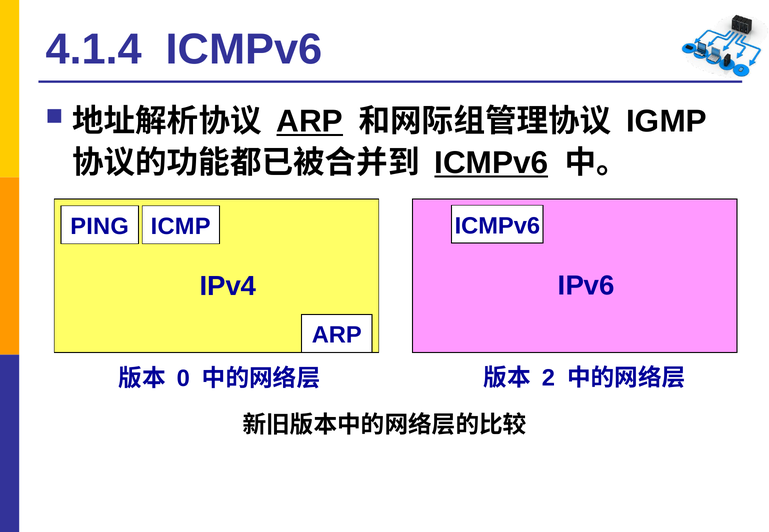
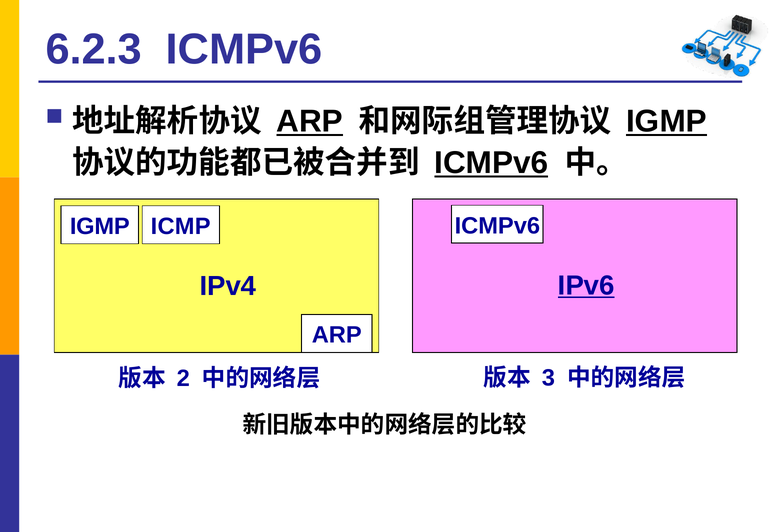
4.1.4: 4.1.4 -> 6.2.3 (94, 50)
IGMP underline: none -> present (667, 121)
PING: PING -> IGMP (100, 227)
IPv6 underline: none -> present (586, 286)
2: 2 -> 3 (548, 378)
0: 0 -> 2 (183, 379)
